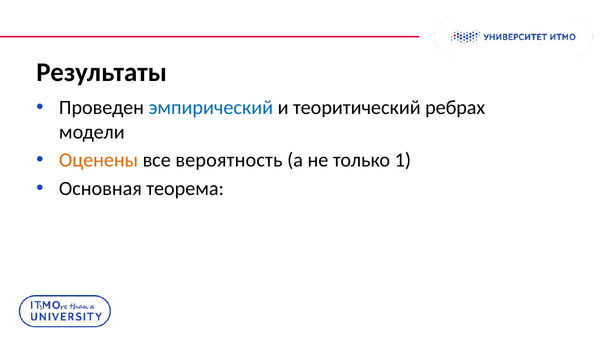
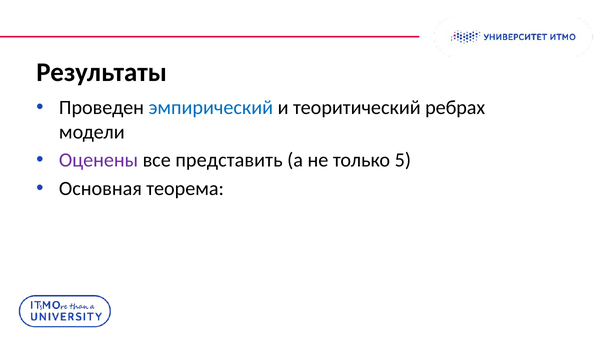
Оценены colour: orange -> purple (99, 160)
вероятность: вероятность -> представить (229, 160)
1: 1 -> 5 (403, 160)
